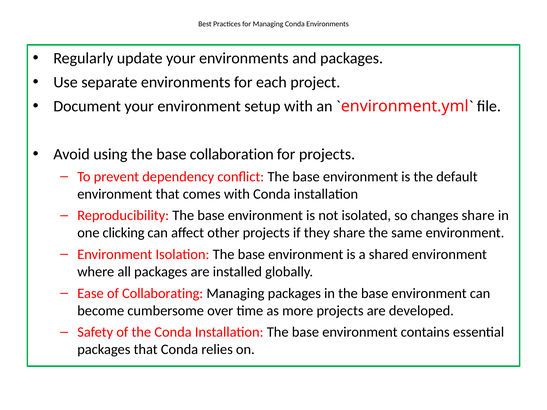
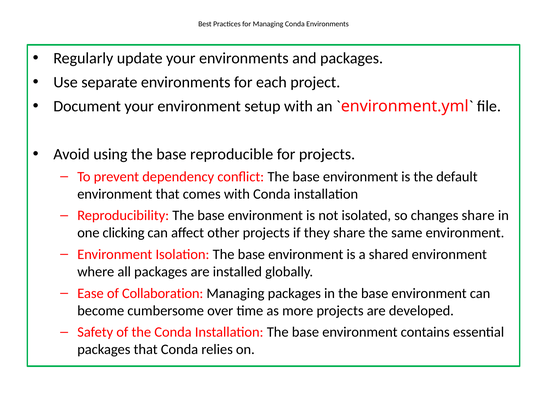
collaboration: collaboration -> reproducible (232, 154)
Collaborating: Collaborating -> Collaboration (163, 293)
